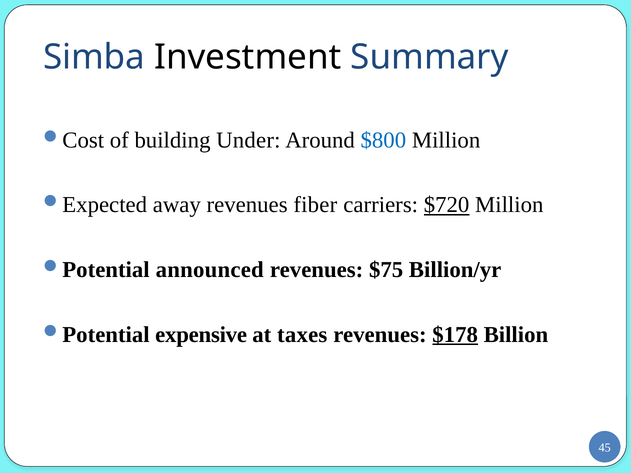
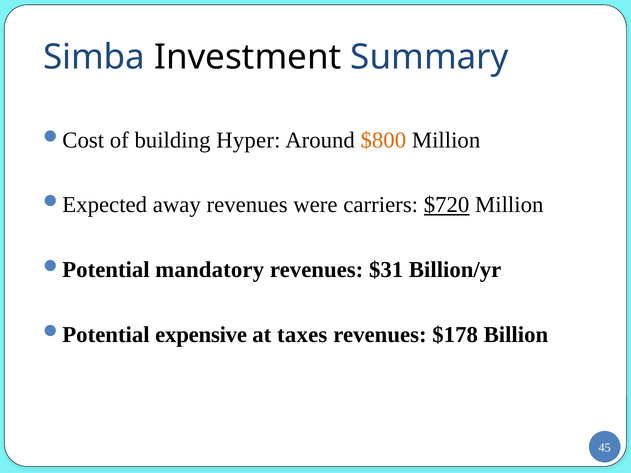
Under: Under -> Hyper (248, 140)
$800 colour: blue -> orange (383, 140)
fiber: fiber -> were (315, 205)
announced: announced -> mandatory (210, 270)
$75: $75 -> $31 (386, 270)
$178 underline: present -> none (455, 335)
